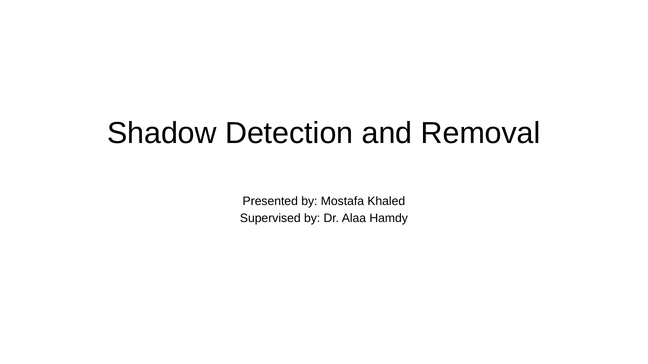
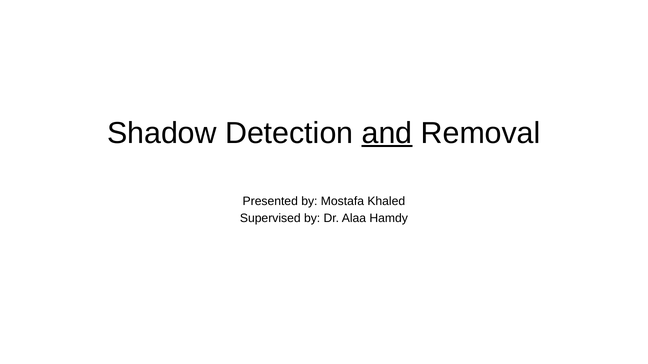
and underline: none -> present (387, 133)
